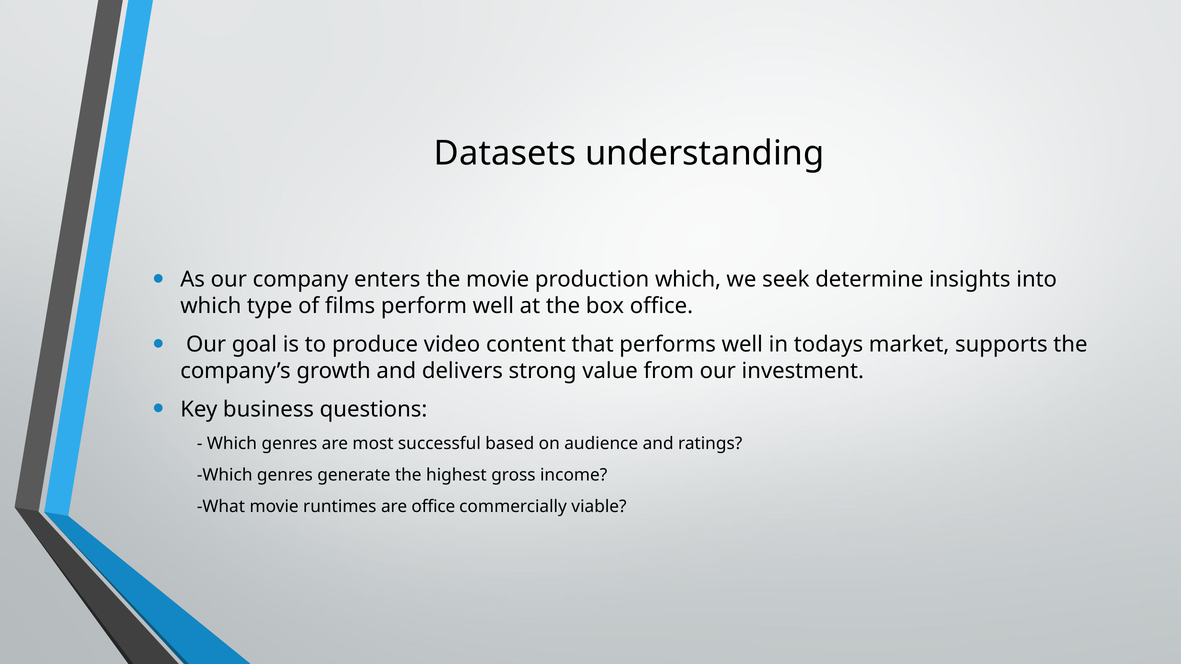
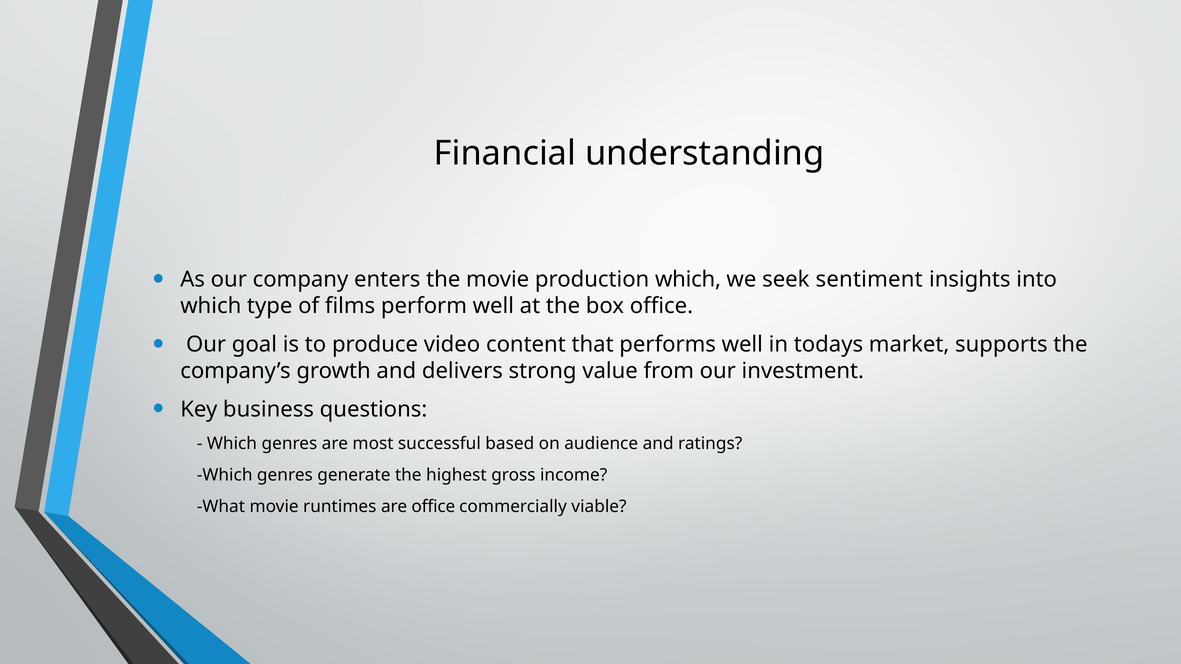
Datasets: Datasets -> Financial (505, 154)
determine: determine -> sentiment (869, 280)
